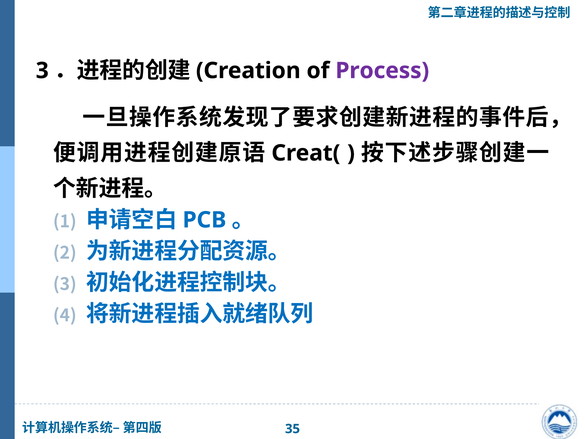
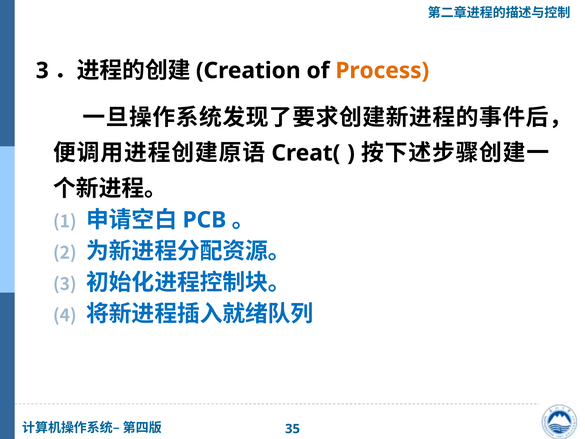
Process colour: purple -> orange (382, 71)
